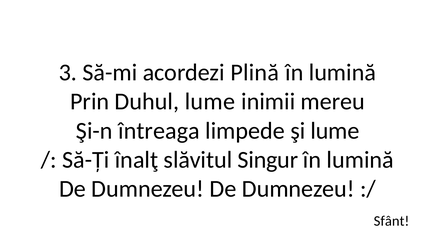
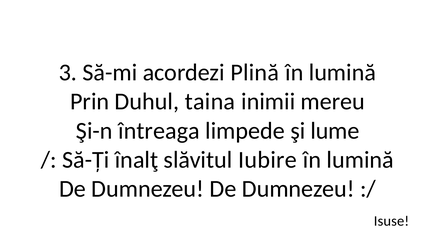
Duhul lume: lume -> taina (210, 102)
Singur: Singur -> Iubire (268, 160)
Sfânt: Sfânt -> Isuse (391, 221)
